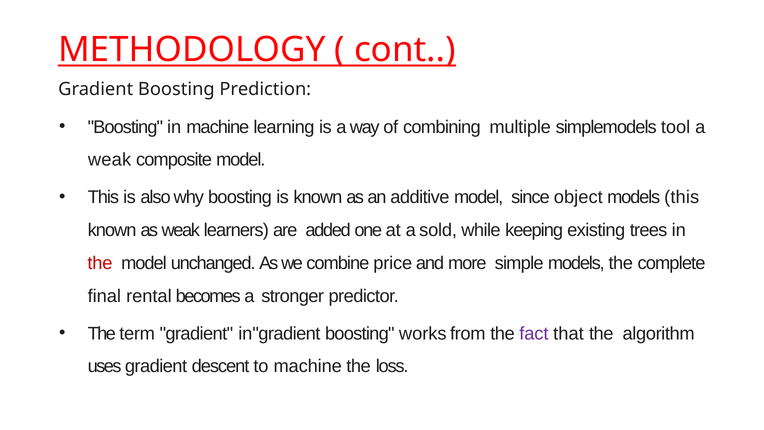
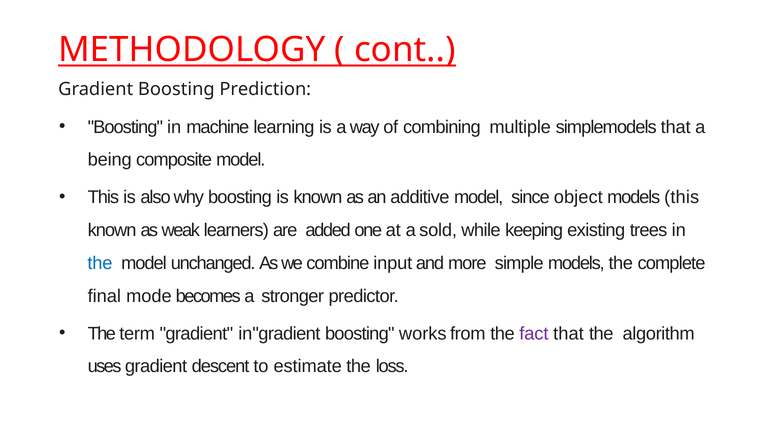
simplemodels tool: tool -> that (676, 127)
weak: weak -> being (110, 160)
the colour: red -> blue (100, 263)
price: price -> input (393, 263)
rental: rental -> mode (149, 296)
to machine: machine -> estimate (308, 366)
